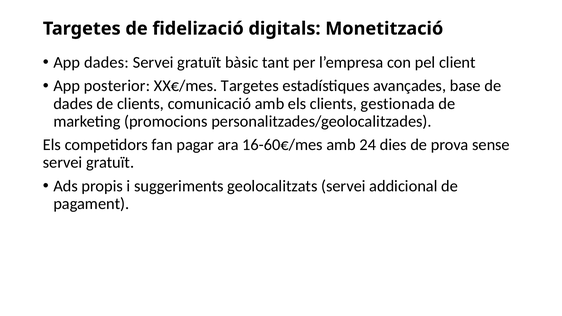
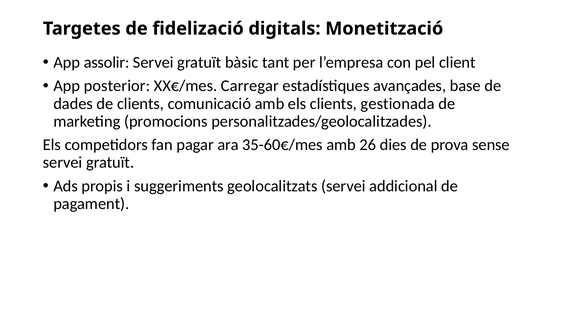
App dades: dades -> assolir (107, 62)
XX€/mes Targetes: Targetes -> Carregar (250, 86)
16-60€/mes: 16-60€/mes -> 35-60€/mes (282, 145)
24: 24 -> 26 (368, 145)
